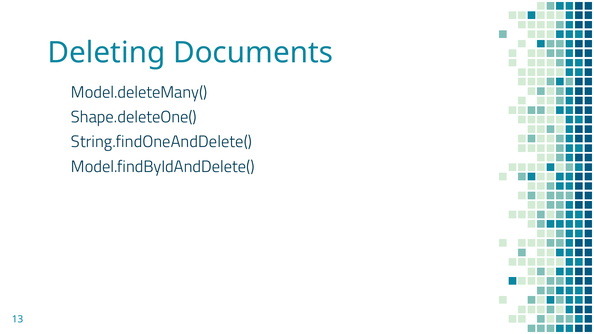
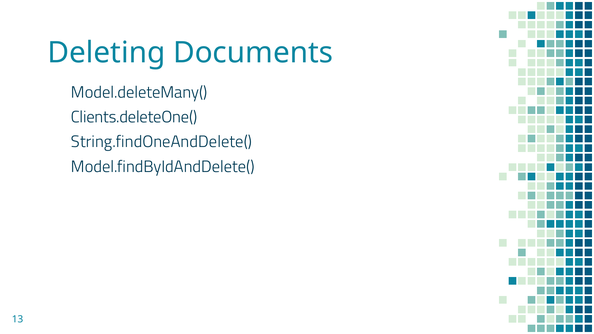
Shape.deleteOne(: Shape.deleteOne( -> Clients.deleteOne( (134, 117)
